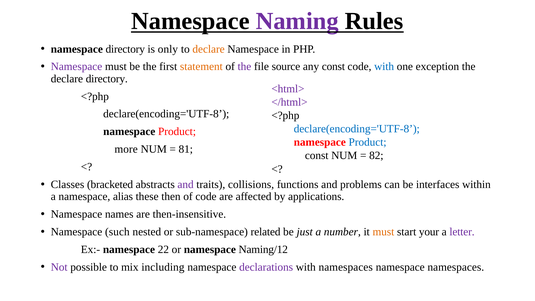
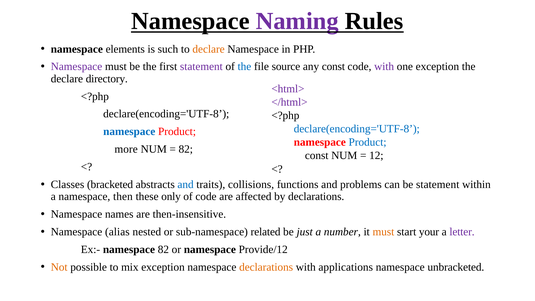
namespace directory: directory -> elements (125, 49)
only: only -> such (168, 49)
statement colour: orange -> purple (201, 67)
the colour: purple -> blue (244, 67)
with colour: blue -> purple (384, 67)
namespace colour: black -> blue (129, 132)
81: 81 -> 82 (186, 149)
82: 82 -> 12 (376, 156)
and colour: purple -> blue (186, 184)
be interfaces: interfaces -> statement (438, 184)
alias: alias -> then (123, 197)
then: then -> only (171, 197)
by applications: applications -> declarations (316, 197)
such: such -> alias (117, 232)
namespace 22: 22 -> 82 (163, 249)
Naming/12: Naming/12 -> Provide/12 (263, 249)
Not colour: purple -> orange (59, 267)
mix including: including -> exception (163, 267)
declarations colour: purple -> orange (266, 267)
with namespaces: namespaces -> applications (346, 267)
namespace namespaces: namespaces -> unbracketed (456, 267)
